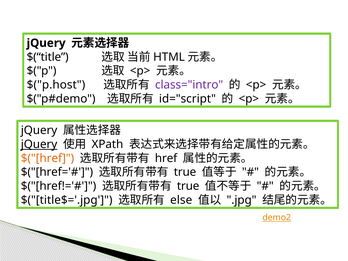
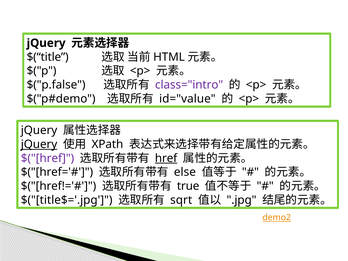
$("p.host: $("p.host -> $("p.false (56, 85)
id="script: id="script -> id="value (187, 99)
$("[href colour: orange -> purple (47, 158)
href underline: none -> present (166, 158)
true: true -> else (185, 172)
else: else -> sqrt (181, 200)
